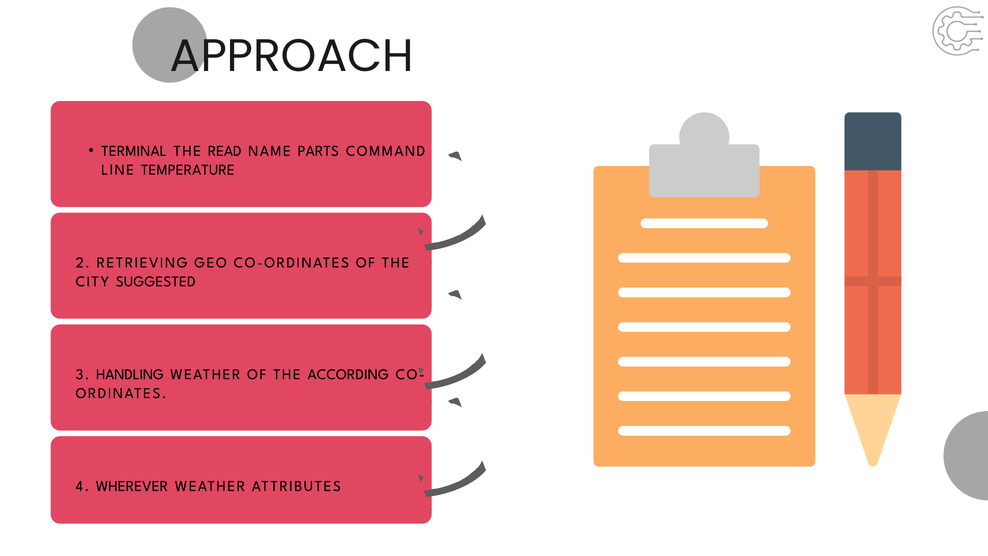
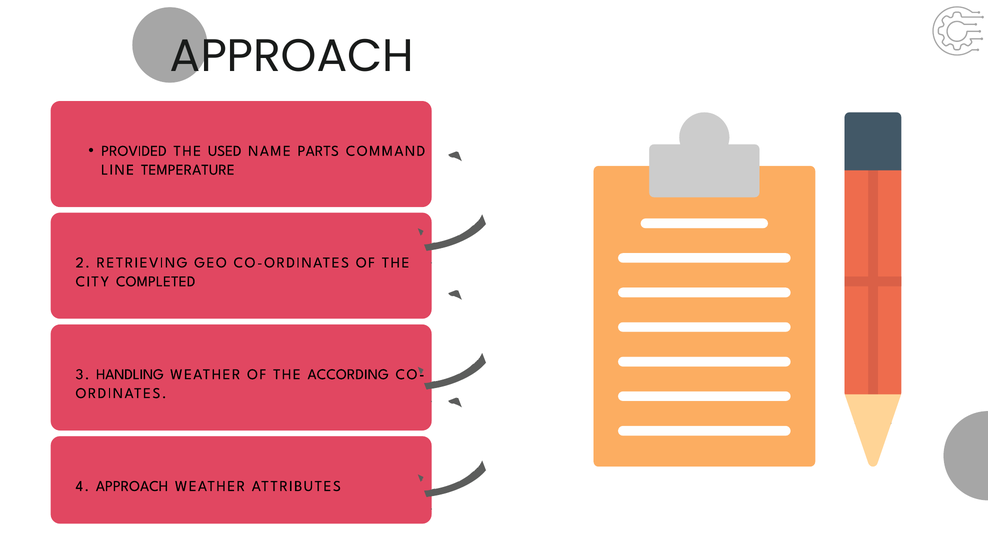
TERMINAL: TERMINAL -> PROVIDED (134, 151)
READ: READ -> USED (225, 151)
SUGGESTED: SUGGESTED -> COMPLETED (156, 281)
4 WHEREVER: WHEREVER -> APPROACH (132, 486)
